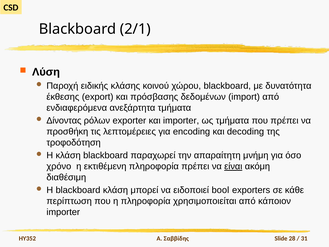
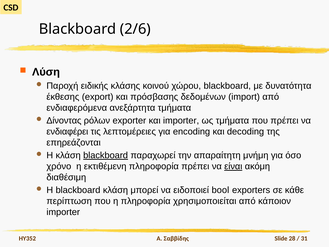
2/1: 2/1 -> 2/6 (135, 29)
προσθήκη: προσθήκη -> ενδιαφέρει (67, 132)
τροφοδότηση: τροφοδότηση -> επηρεάζονται (74, 142)
blackboard underline: none -> present (106, 155)
